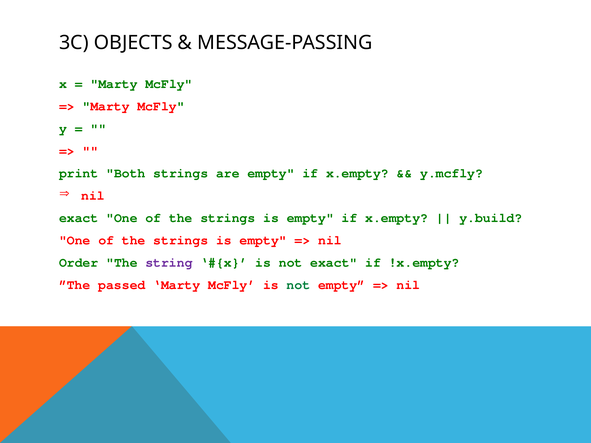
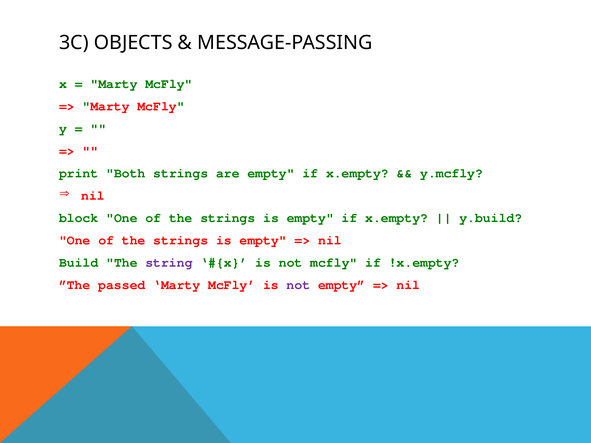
exact: exact -> block (79, 218)
Order: Order -> Build (79, 263)
not exact: exact -> mcfly (334, 263)
not colour: green -> purple (298, 285)
